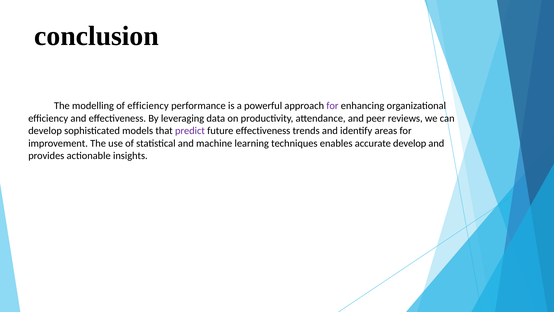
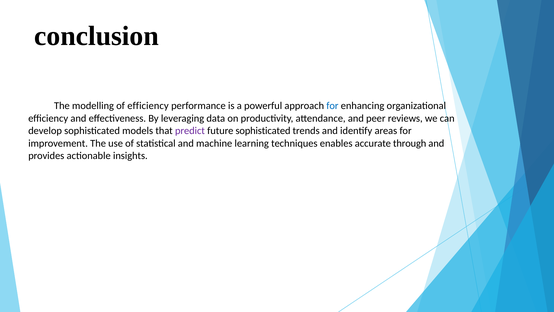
for colour: purple -> blue (332, 106)
future effectiveness: effectiveness -> sophisticated (263, 131)
accurate develop: develop -> through (410, 143)
